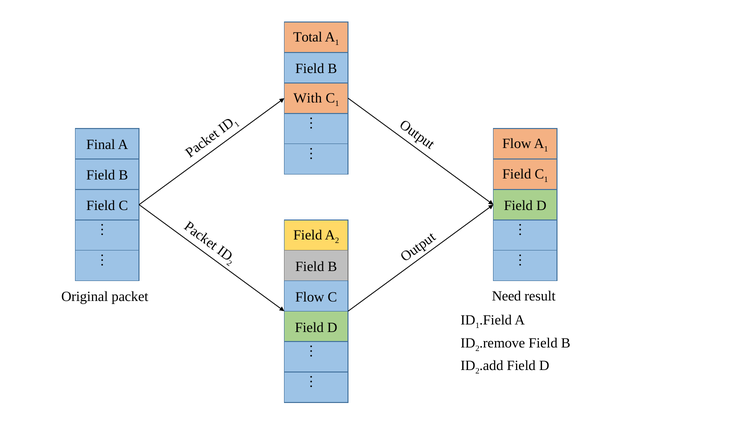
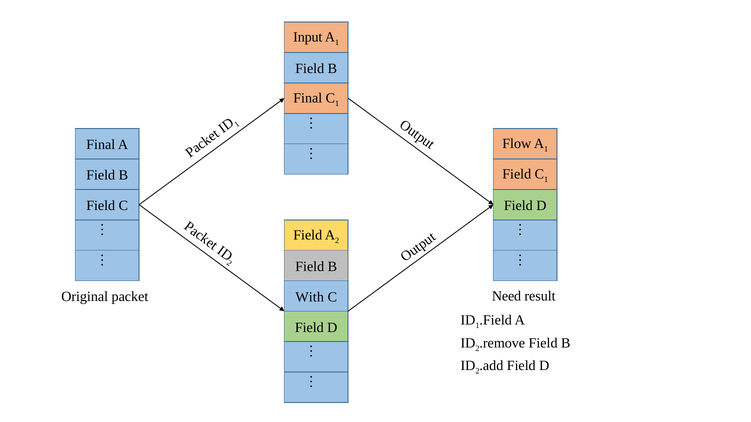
Total: Total -> Input (308, 37)
With: With -> Final (308, 98)
Flow: Flow -> With (310, 297)
